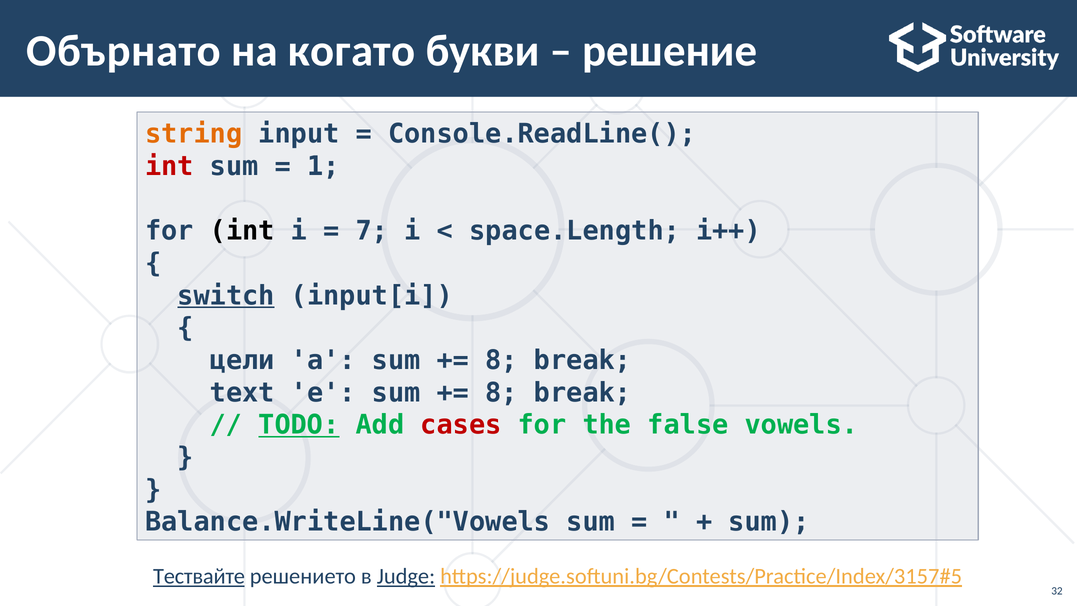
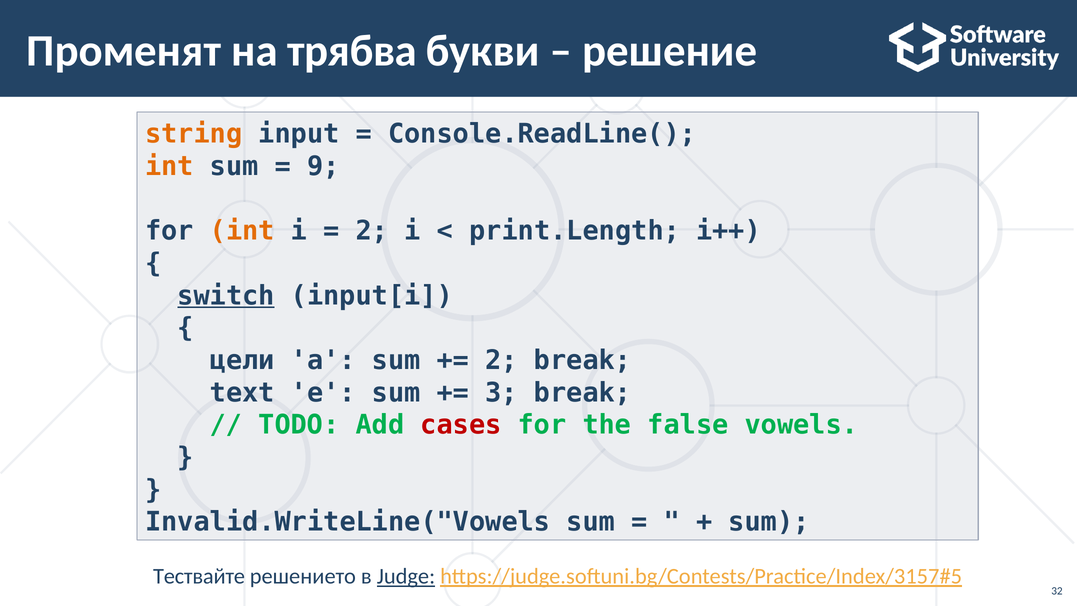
Обърнато: Обърнато -> Променят (124, 51)
когато: когато -> трябва (352, 51)
int colour: red -> orange (169, 166)
1: 1 -> 9 (323, 166)
int colour: black -> orange (242, 231)
7: 7 -> 2 (372, 231)
space.Length: space.Length -> print.Length (575, 231)
8: 8 -> 2 (501, 360)
8: 8 -> 3 (501, 393)
TODO underline: present -> none (299, 425)
Balance.WriteLine("Vowels: Balance.WriteLine("Vowels -> Invalid.WriteLine("Vowels (348, 522)
Тествайте underline: present -> none (199, 576)
